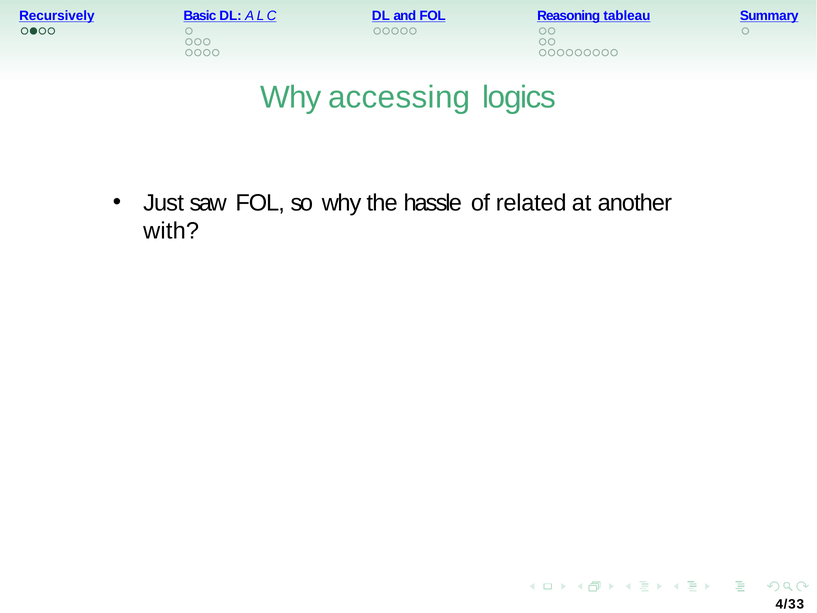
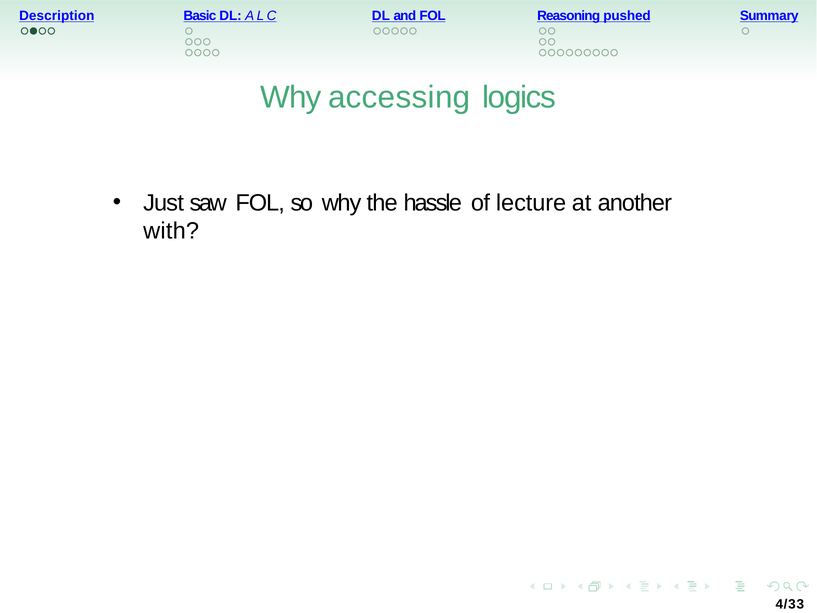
Recursively: Recursively -> Description (57, 16)
tableau: tableau -> pushed (627, 16)
related: related -> lecture (531, 203)
